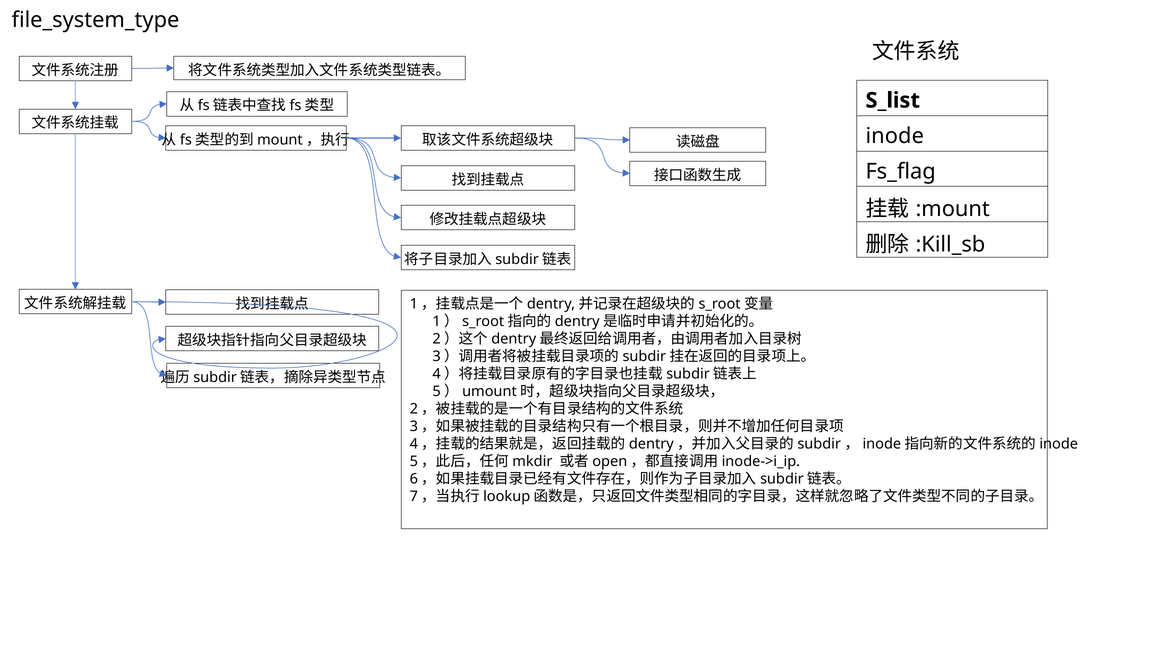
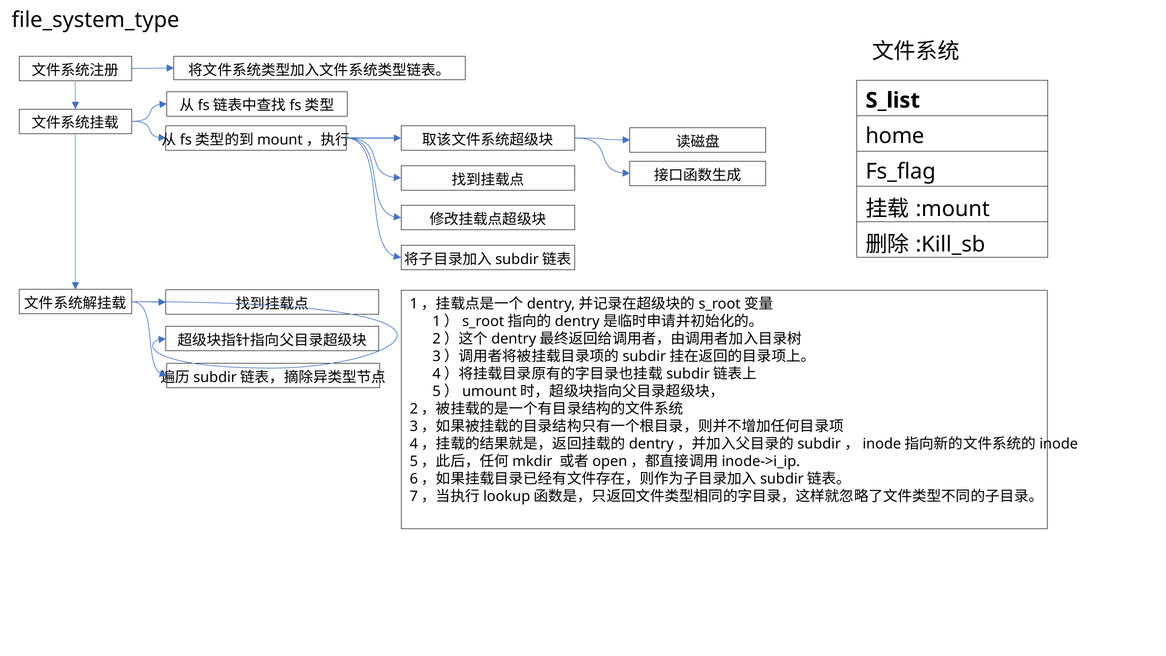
inode: inode -> home (895, 136)
